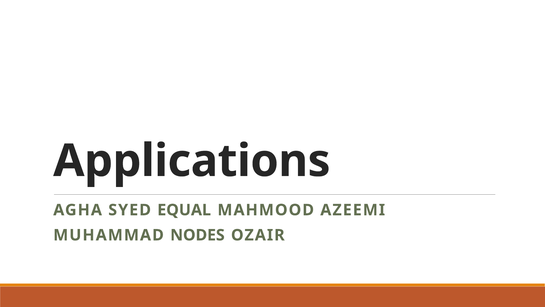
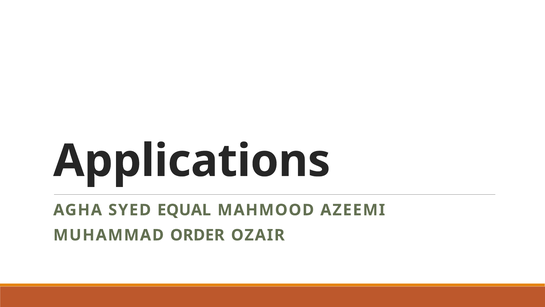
NODES: NODES -> ORDER (197, 235)
